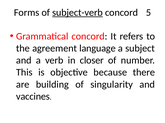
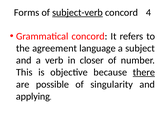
5: 5 -> 4 (148, 13)
there underline: none -> present (144, 73)
building: building -> possible (52, 85)
vaccines: vaccines -> applying (33, 97)
